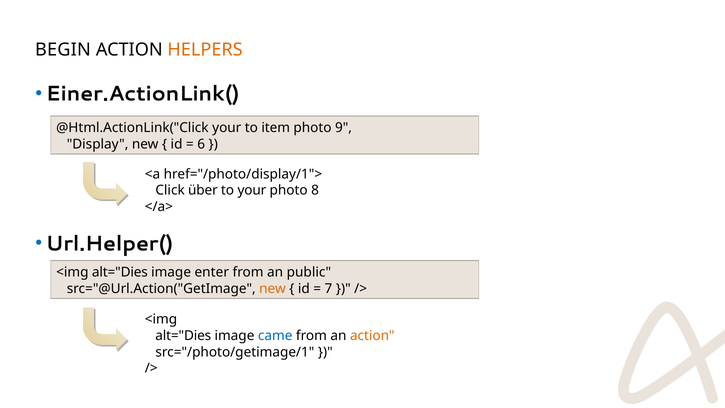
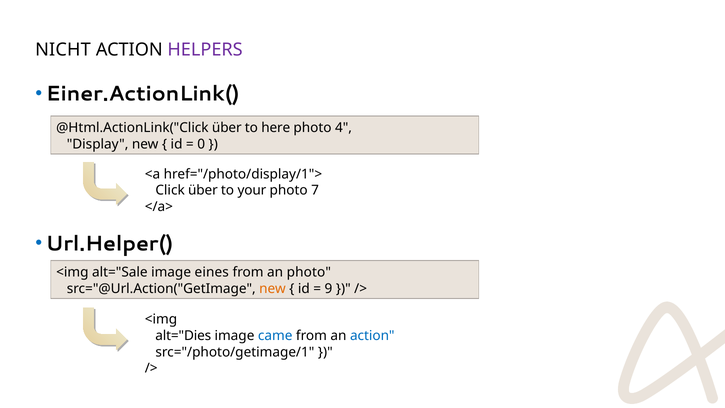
BEGIN: BEGIN -> NICHT (63, 50)
HELPERS colour: orange -> purple (205, 50)
@Html.ActionLink("Click your: your -> über (227, 128)
item: item -> here (276, 128)
9: 9 -> 4 (344, 128)
6: 6 -> 0 (201, 144)
8: 8 -> 7 (315, 190)
alt="Dies: alt="Dies -> alt="Sale (120, 272)
enter: enter -> eines (212, 272)
an public: public -> photo (309, 272)
7: 7 -> 9 (329, 289)
action colour: orange -> blue (372, 336)
